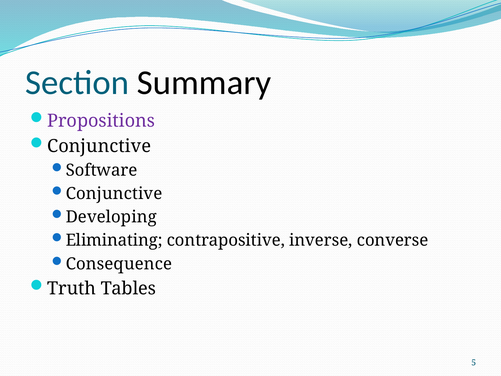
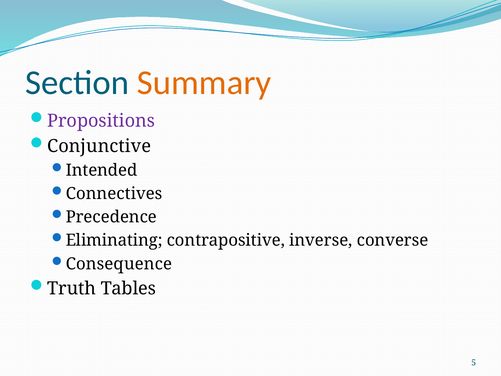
Summary colour: black -> orange (204, 83)
Software: Software -> Intended (102, 170)
Conjunctive: Conjunctive -> Connectives (114, 194)
Developing: Developing -> Precedence (111, 217)
